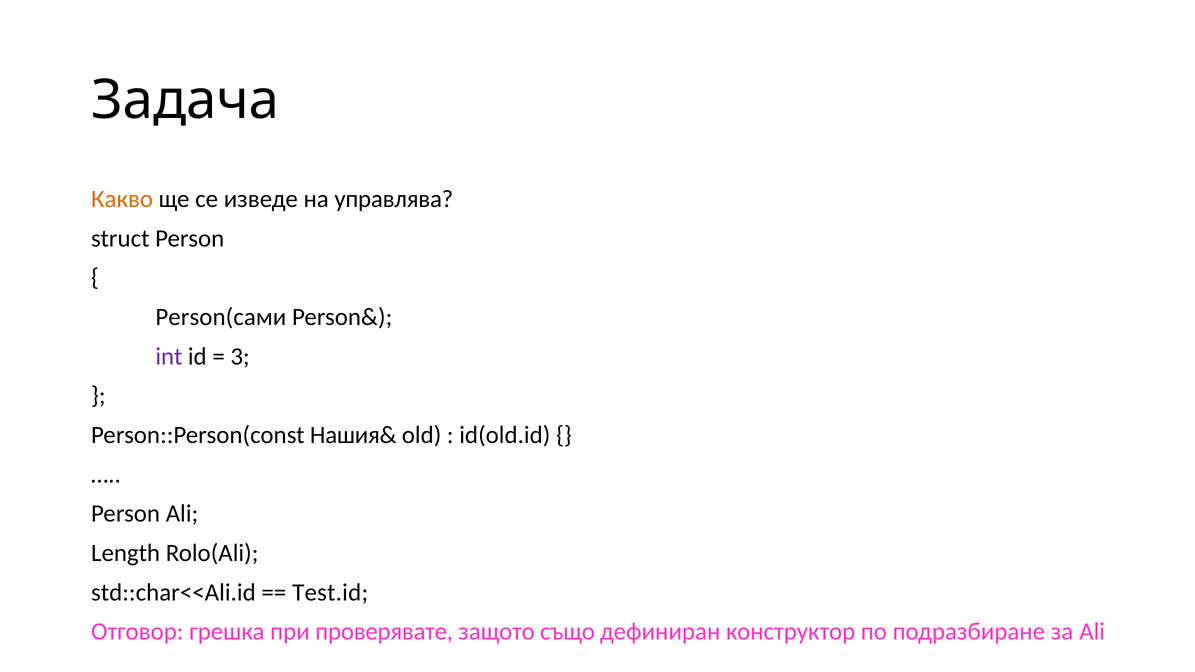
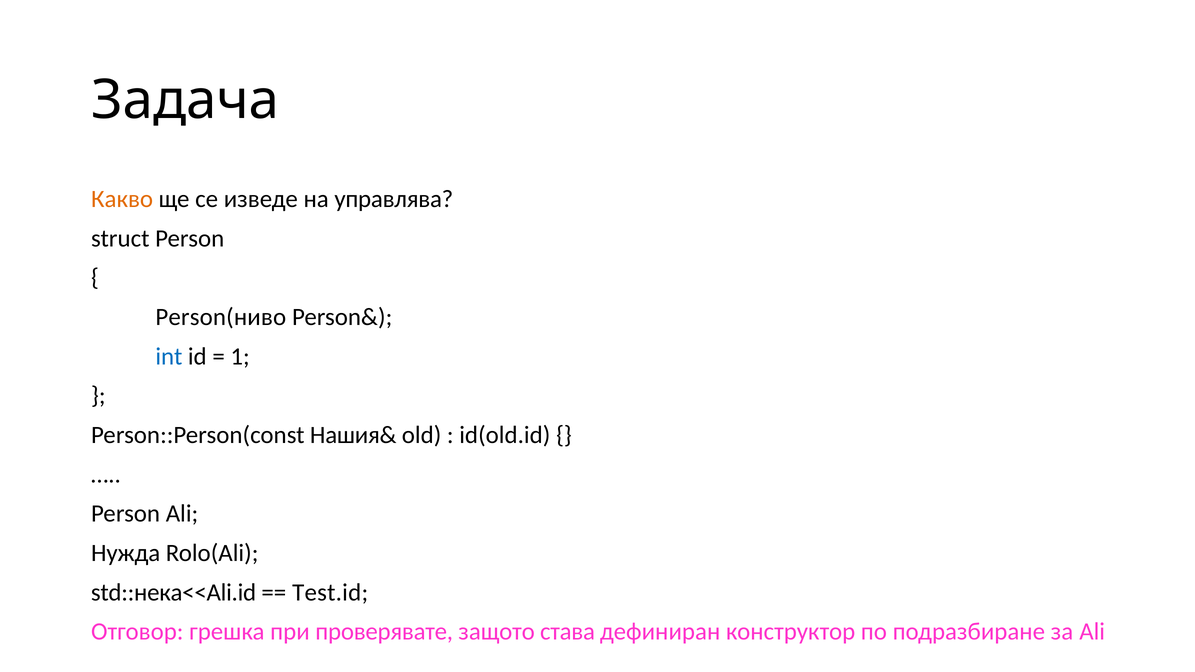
Person(сами: Person(сами -> Person(ниво (221, 317)
int colour: purple -> blue (169, 356)
3: 3 -> 1 (240, 356)
Length: Length -> Нужда (126, 553)
std::char<<Ali.id: std::char<<Ali.id -> std::нека<<Ali.id (174, 592)
също: също -> става (568, 632)
